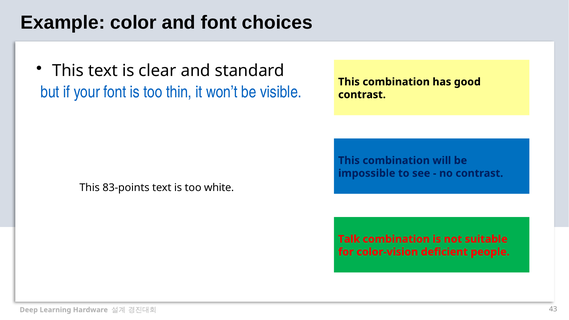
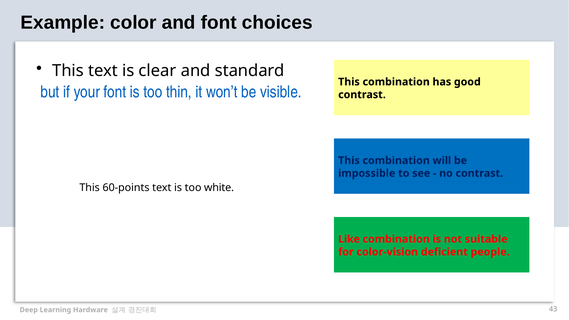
83-points: 83-points -> 60-points (126, 188)
Talk: Talk -> Like (349, 239)
